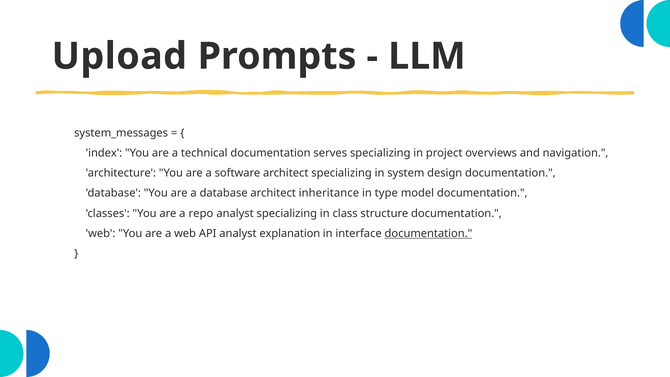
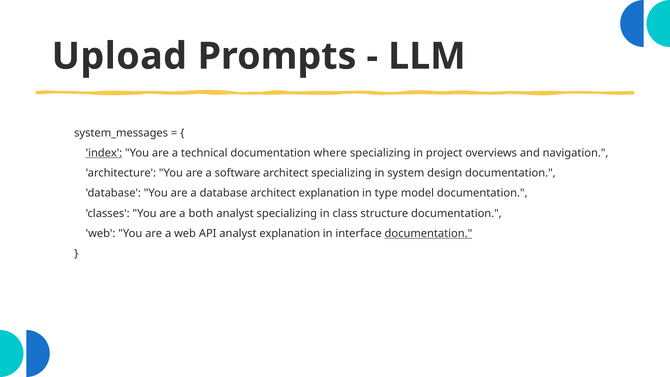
index underline: none -> present (104, 153)
serves: serves -> where (330, 153)
architect inheritance: inheritance -> explanation (329, 193)
repo: repo -> both (201, 213)
